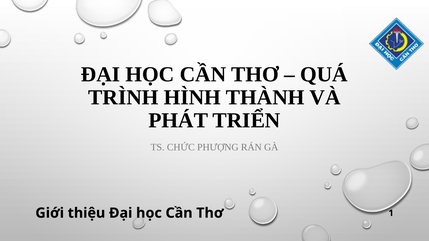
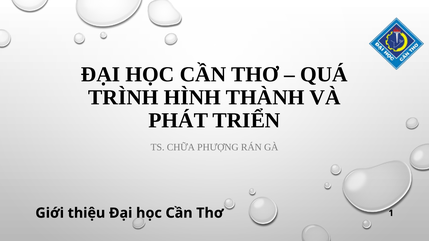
CHỨC: CHỨC -> CHỮA (181, 147)
